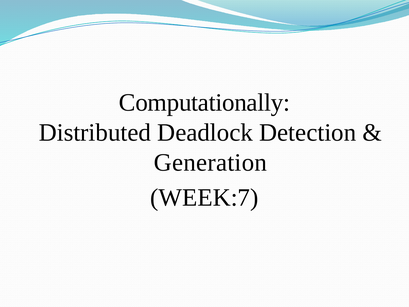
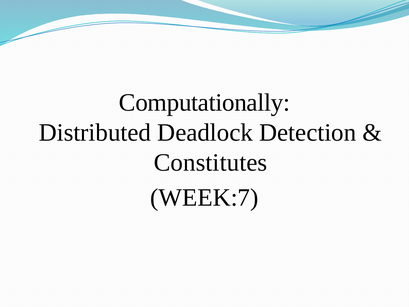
Generation: Generation -> Constitutes (211, 163)
